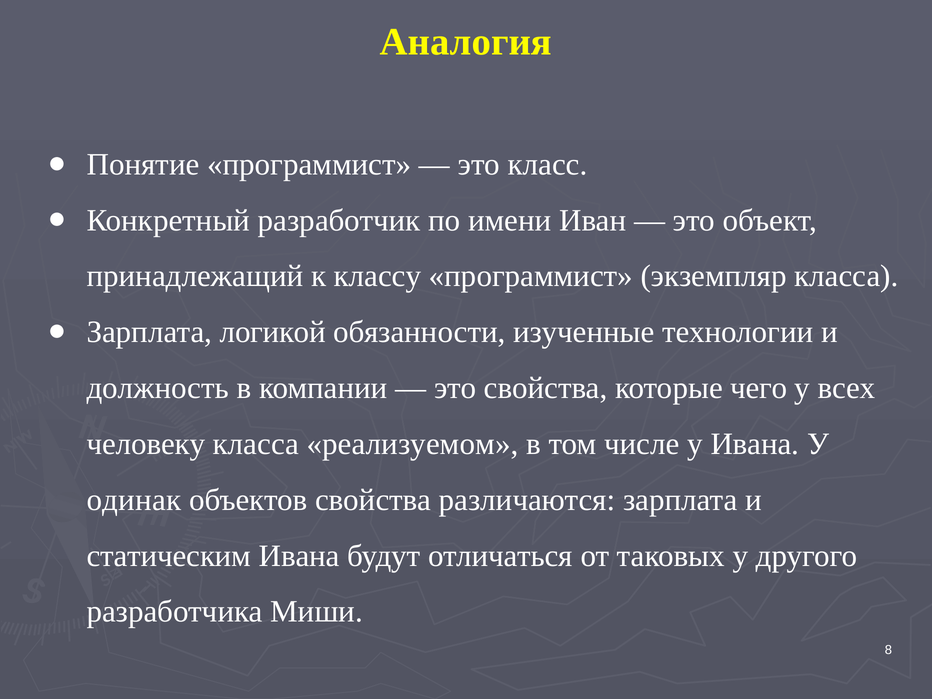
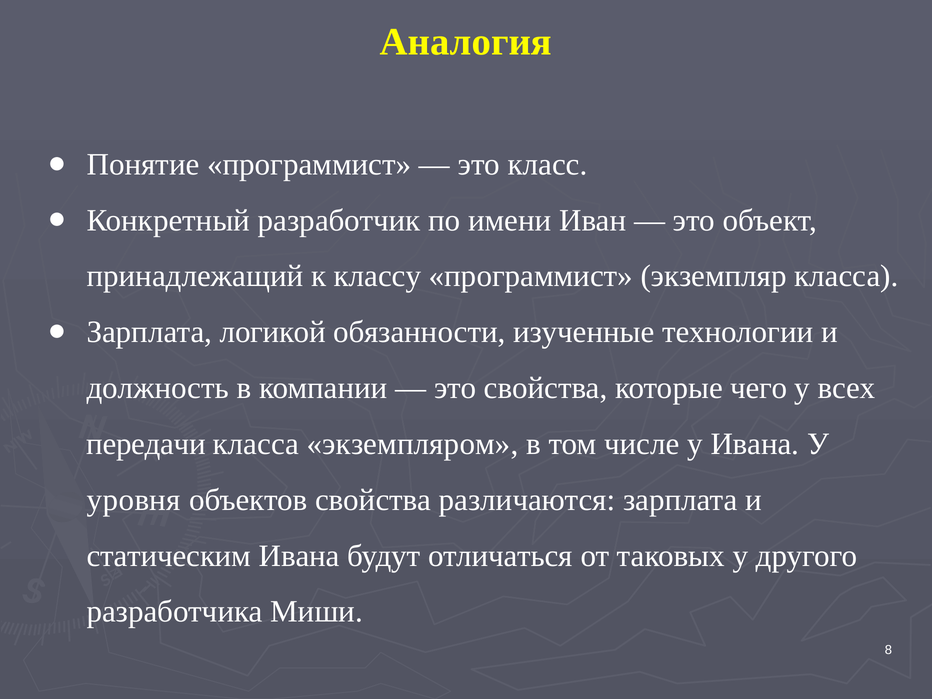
человеку: человеку -> передачи (146, 444)
реализуемом: реализуемом -> экземпляром (413, 444)
одинак: одинак -> уровня (134, 500)
